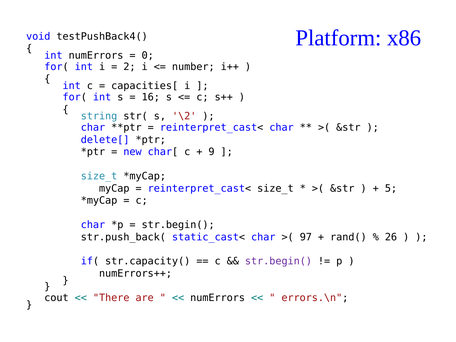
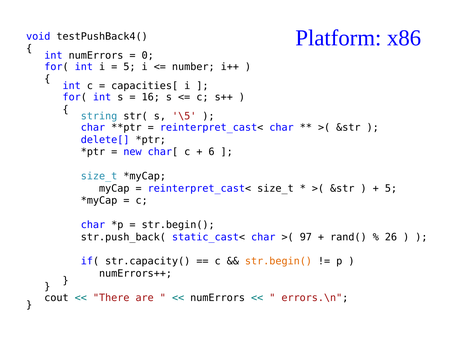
2: 2 -> 5 (129, 67)
\2: \2 -> \5 (184, 116)
9: 9 -> 6 (212, 152)
str.begin( colour: purple -> orange (278, 261)
